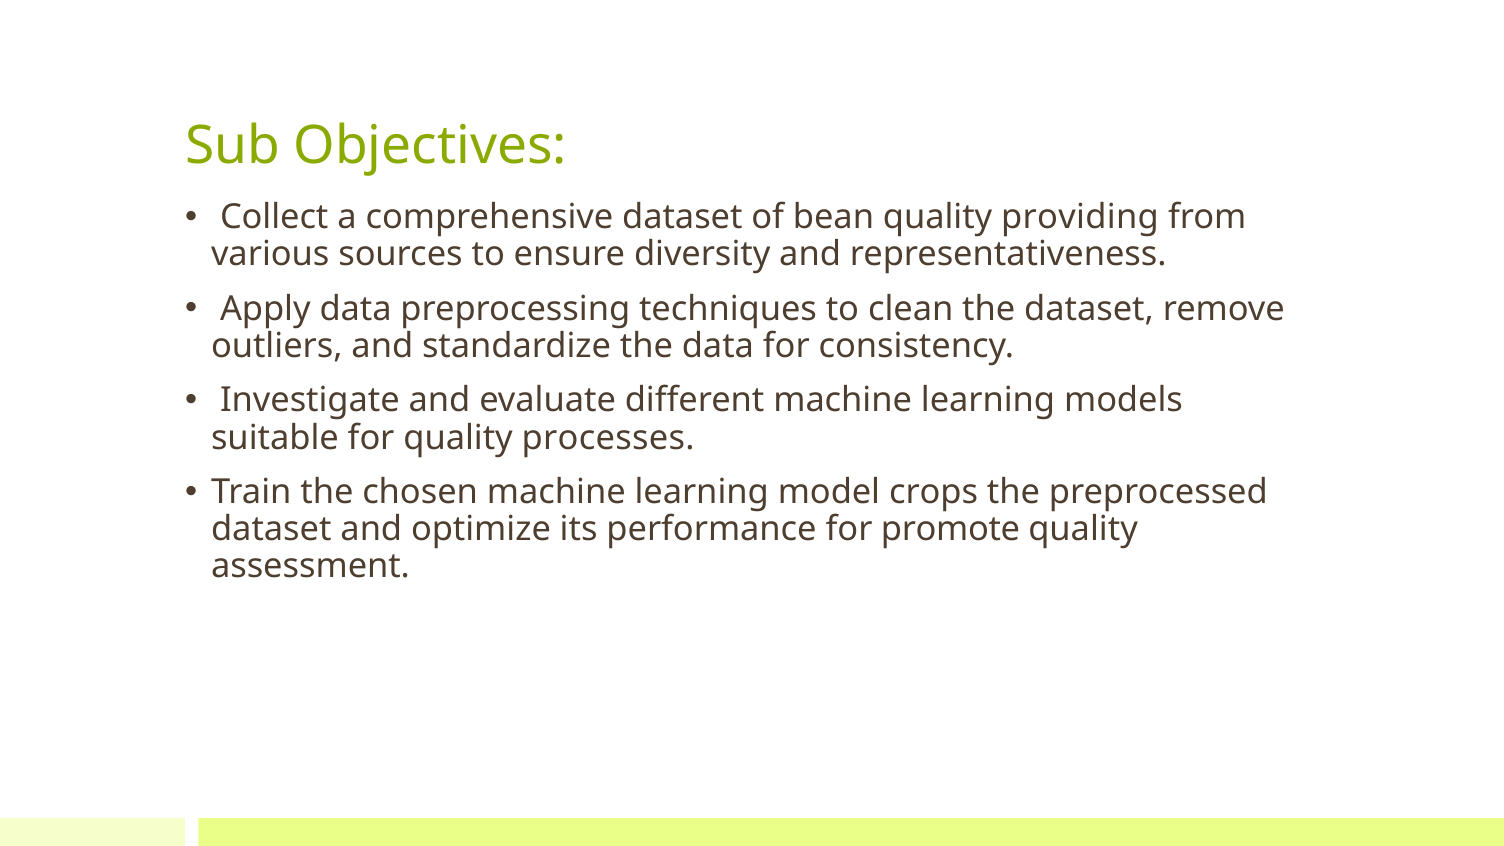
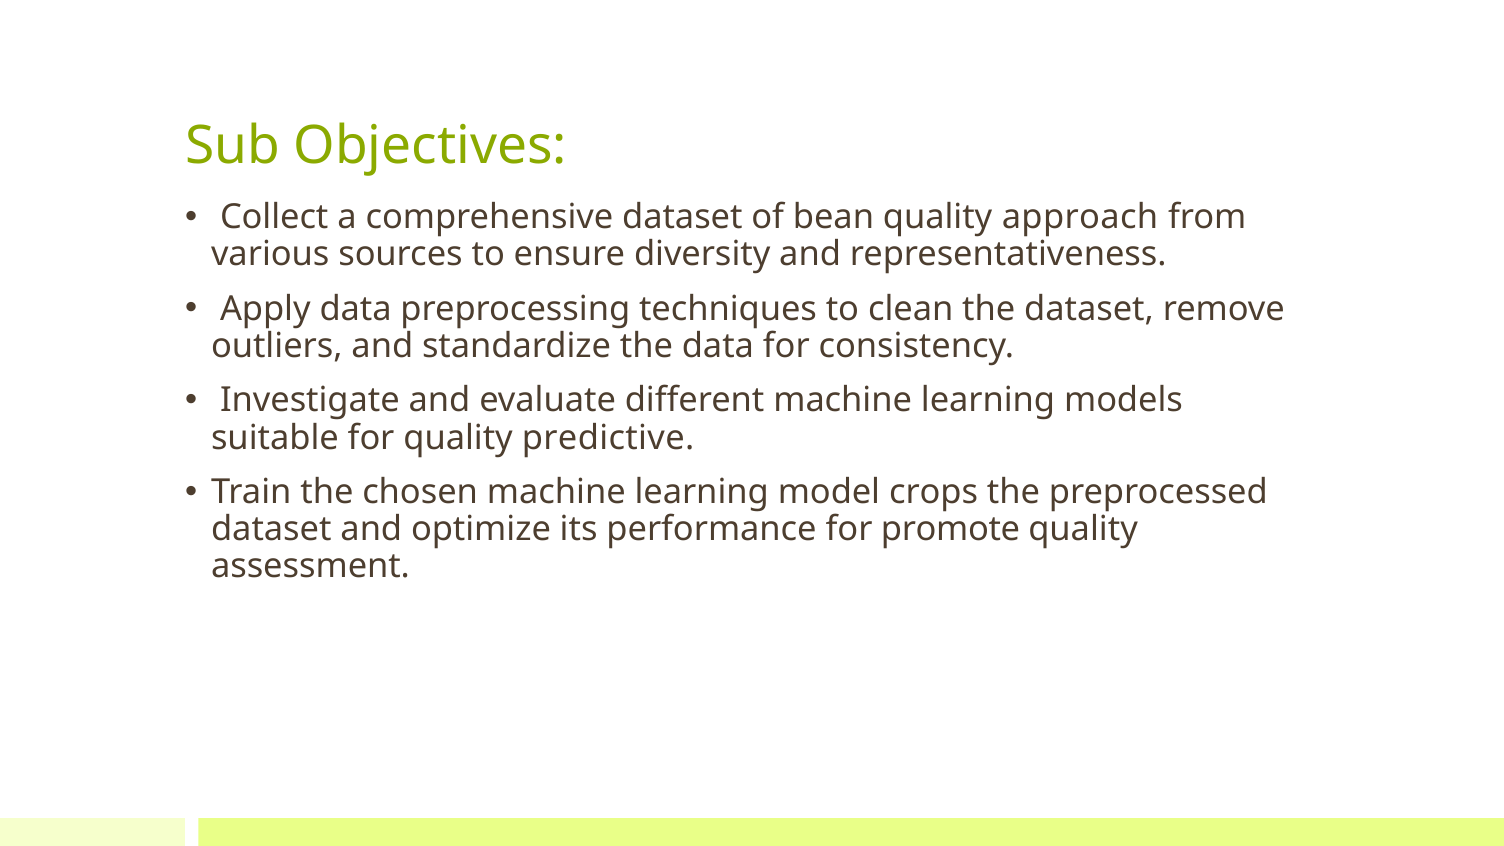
providing: providing -> approach (1080, 217)
processes: processes -> predictive (608, 438)
